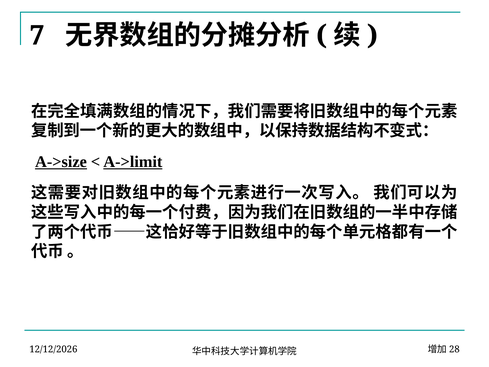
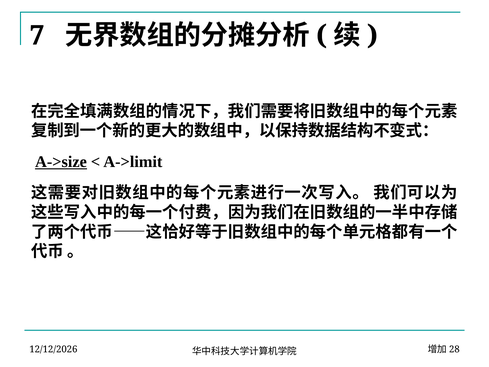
A->limit underline: present -> none (133, 162)
